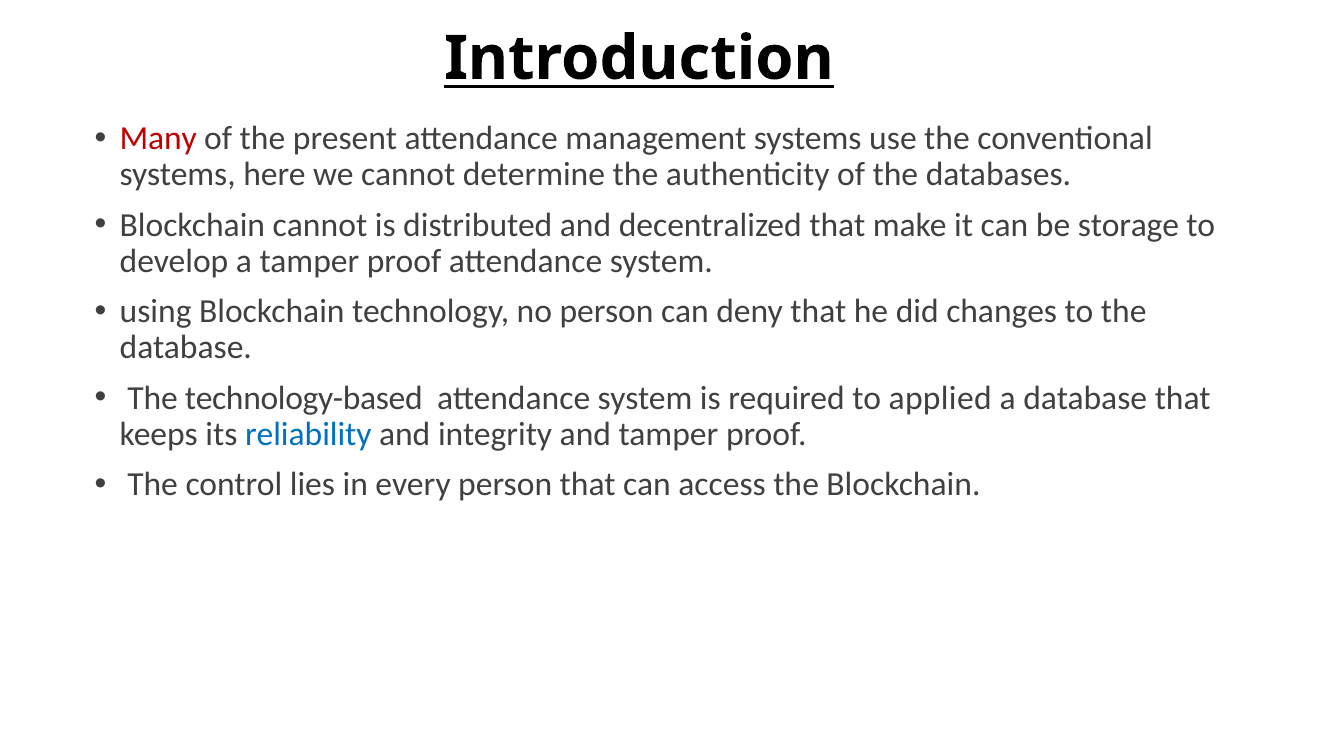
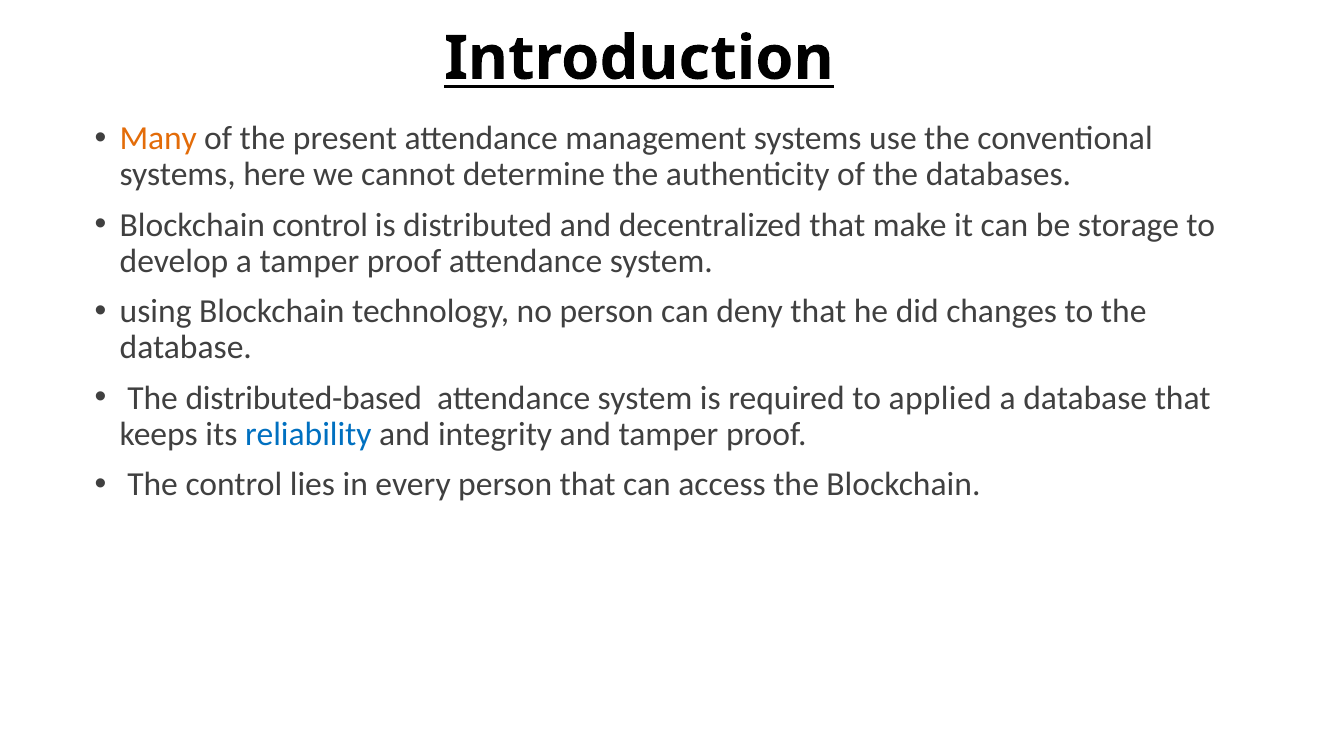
Many colour: red -> orange (158, 138)
Blockchain cannot: cannot -> control (320, 225)
technology-based: technology-based -> distributed-based (304, 398)
